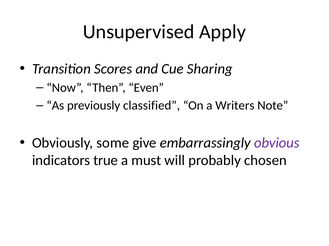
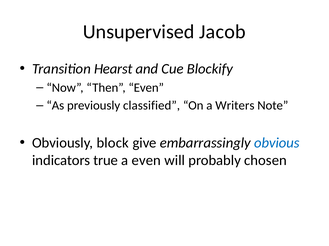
Apply: Apply -> Jacob (222, 32)
Scores: Scores -> Hearst (113, 69)
Sharing: Sharing -> Blockify (210, 69)
some: some -> block (113, 143)
obvious colour: purple -> blue (277, 143)
a must: must -> even (146, 161)
